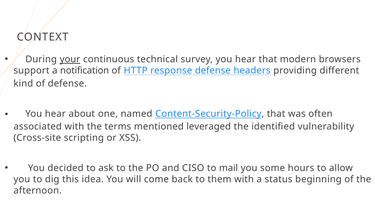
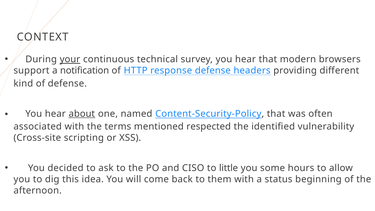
about underline: none -> present (82, 114)
leveraged: leveraged -> respected (209, 127)
mail: mail -> little (229, 168)
